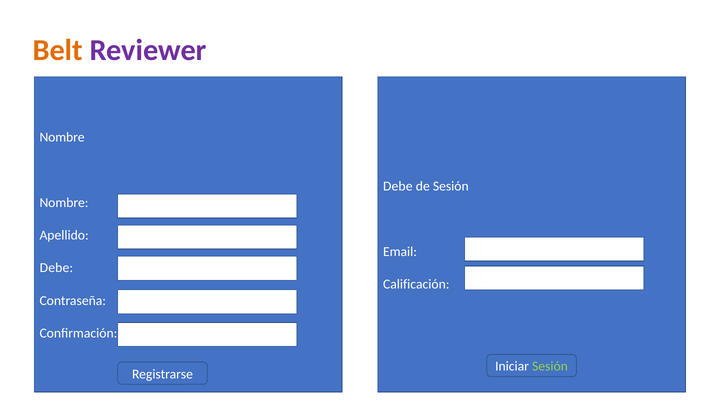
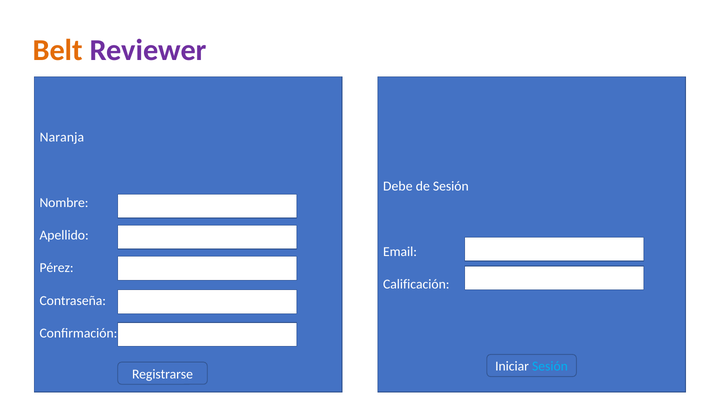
Nombre: Nombre -> Naranja (62, 137)
Debe: Debe -> Pérez (57, 268)
Sesión colour: light green -> light blue (550, 367)
